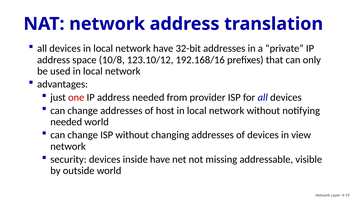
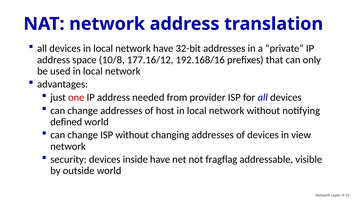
123.10/12: 123.10/12 -> 177.16/12 (150, 60)
needed: needed -> defined (66, 122)
missing: missing -> fragflag (221, 159)
